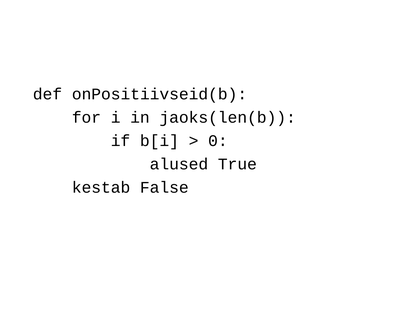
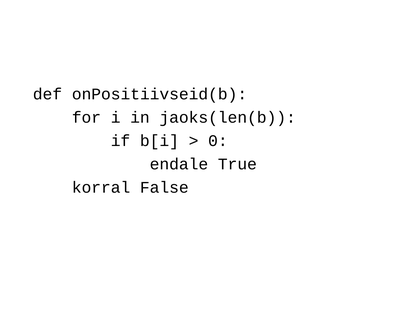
alused: alused -> endale (179, 164)
kestab: kestab -> korral (101, 188)
